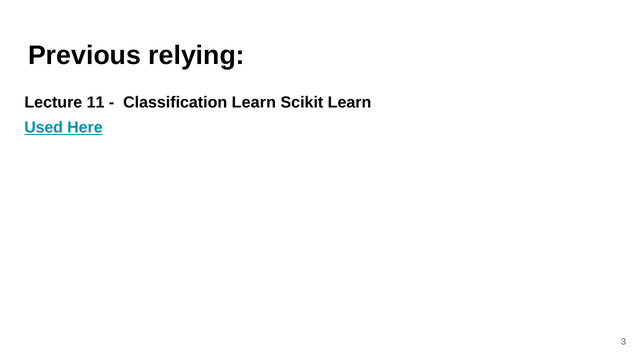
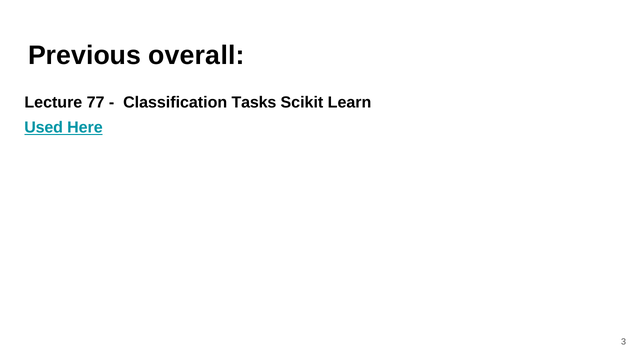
relying: relying -> overall (196, 55)
11: 11 -> 77 (96, 102)
Classification Learn: Learn -> Tasks (254, 102)
